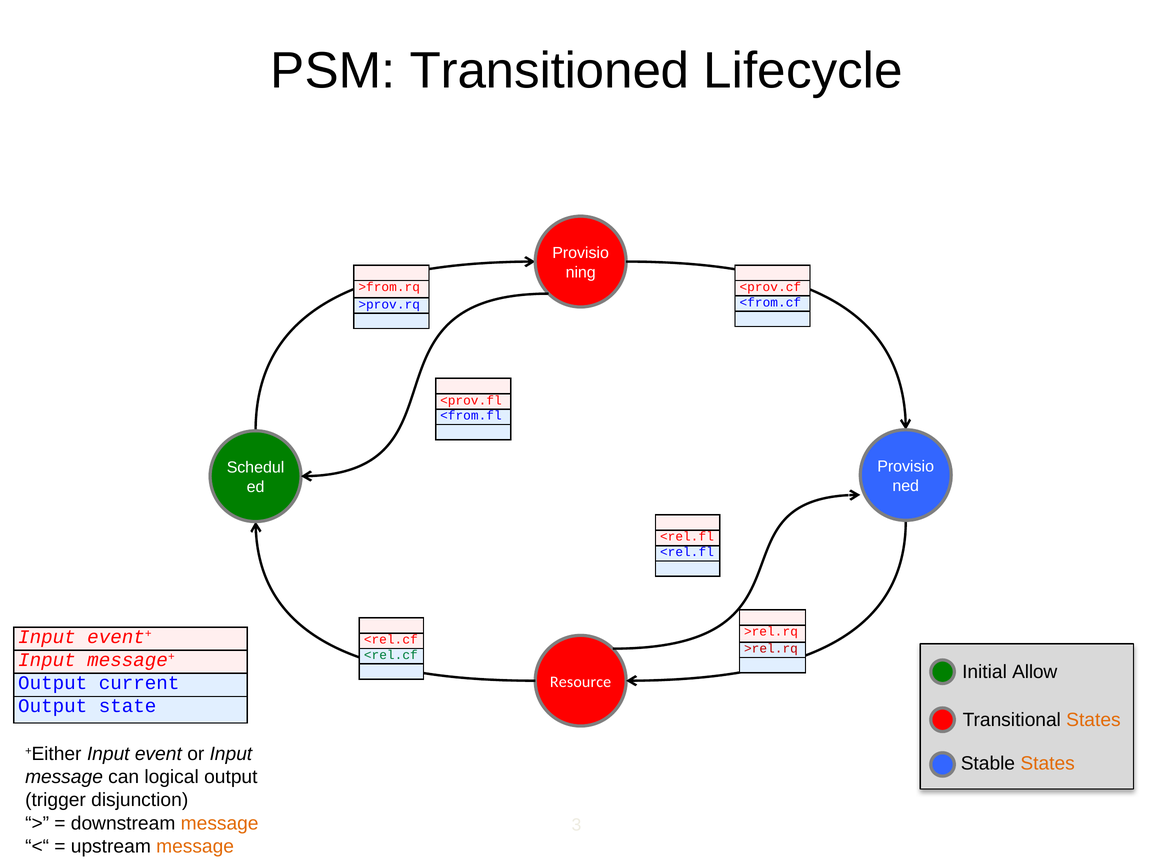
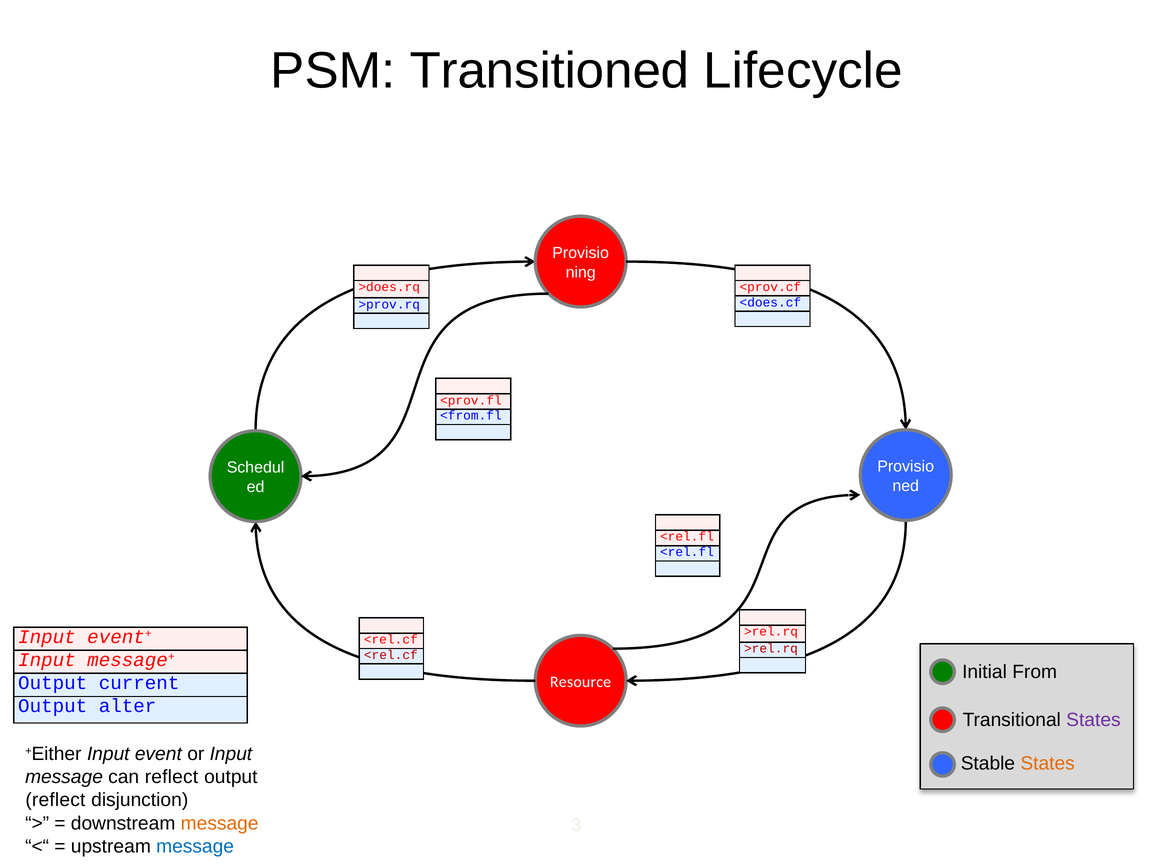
>from.rq: >from.rq -> >does.rq (389, 287)
<from.cf: <from.cf -> <does.cf (770, 303)
<rel.cf colour: green -> red (391, 656)
Allow: Allow -> From (1035, 672)
state: state -> alter (128, 707)
States colour: orange -> purple (1093, 721)
can logical: logical -> reflect (171, 778)
trigger: trigger -> reflect (55, 801)
message colour: orange -> blue (195, 847)
